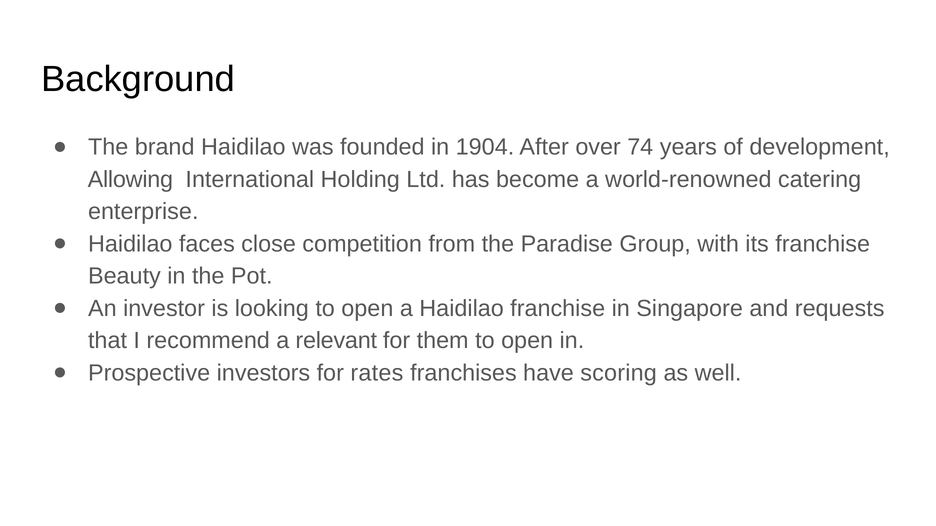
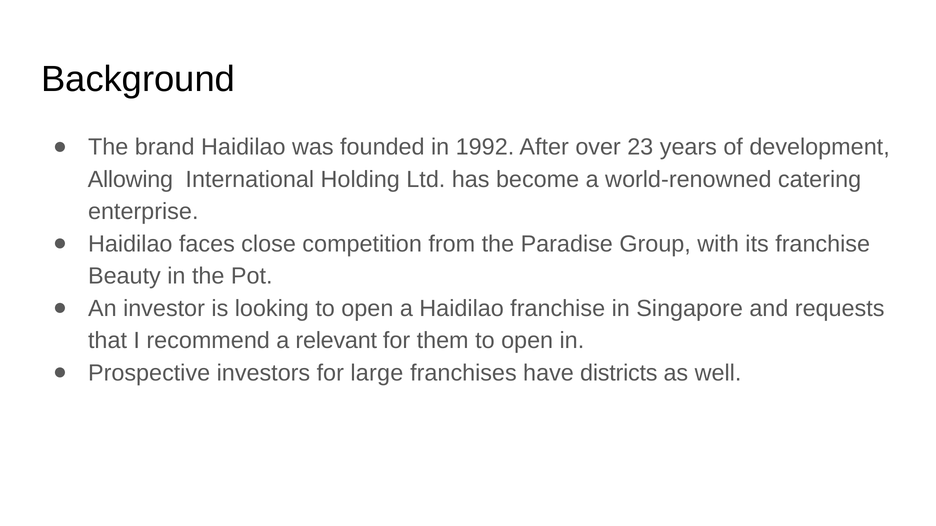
1904: 1904 -> 1992 (485, 147)
74: 74 -> 23 (640, 147)
rates: rates -> large (377, 373)
scoring: scoring -> districts (619, 373)
